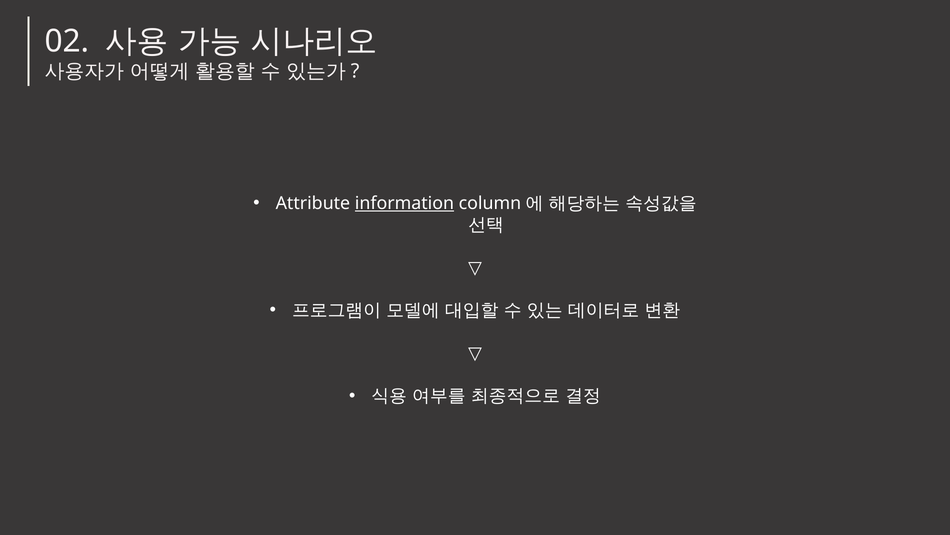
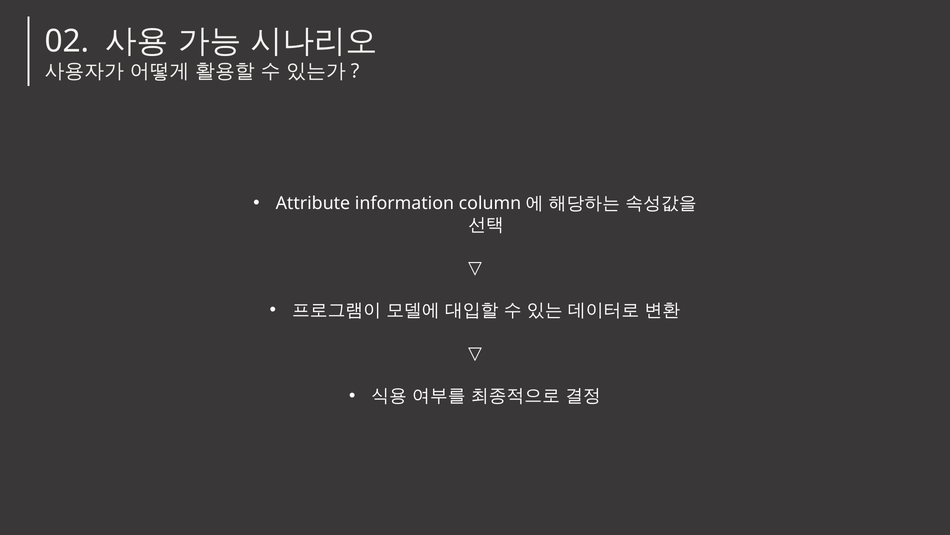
information underline: present -> none (404, 203)
